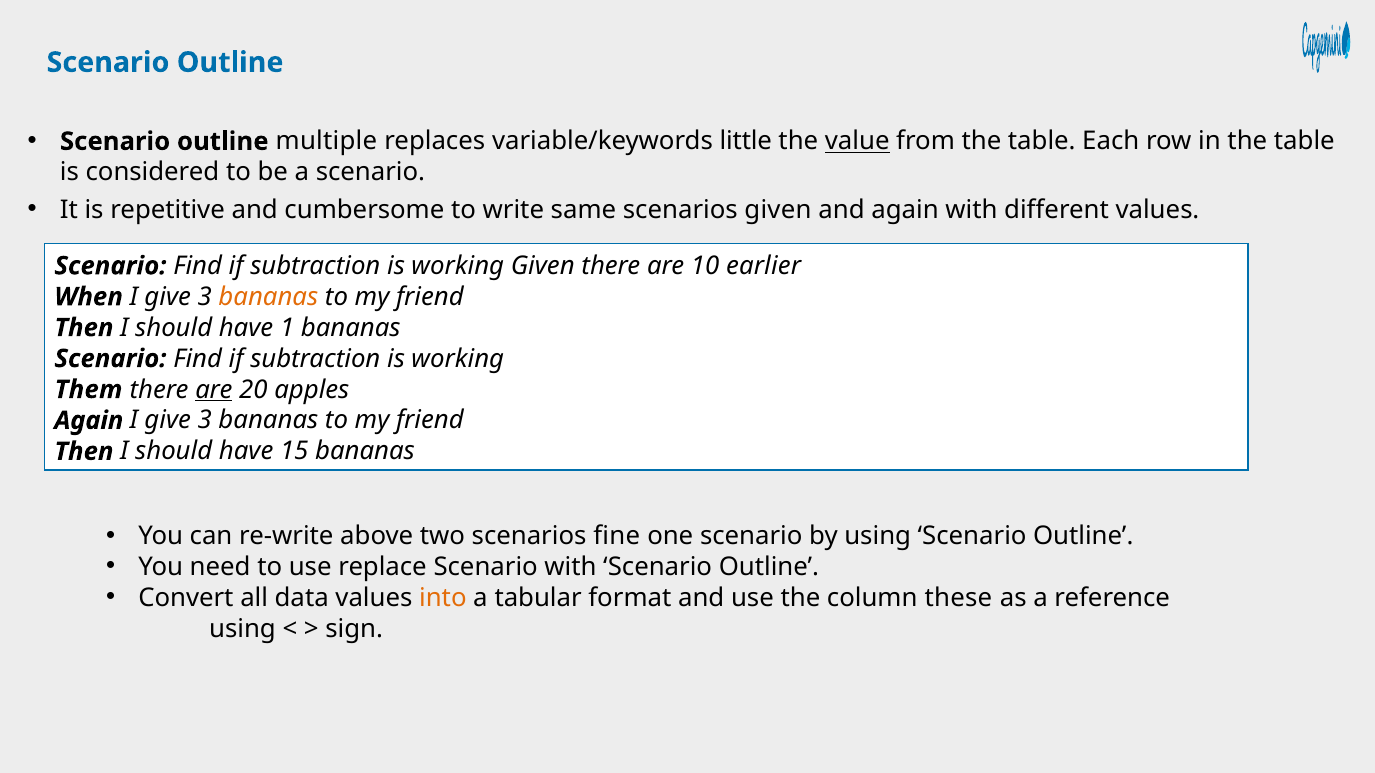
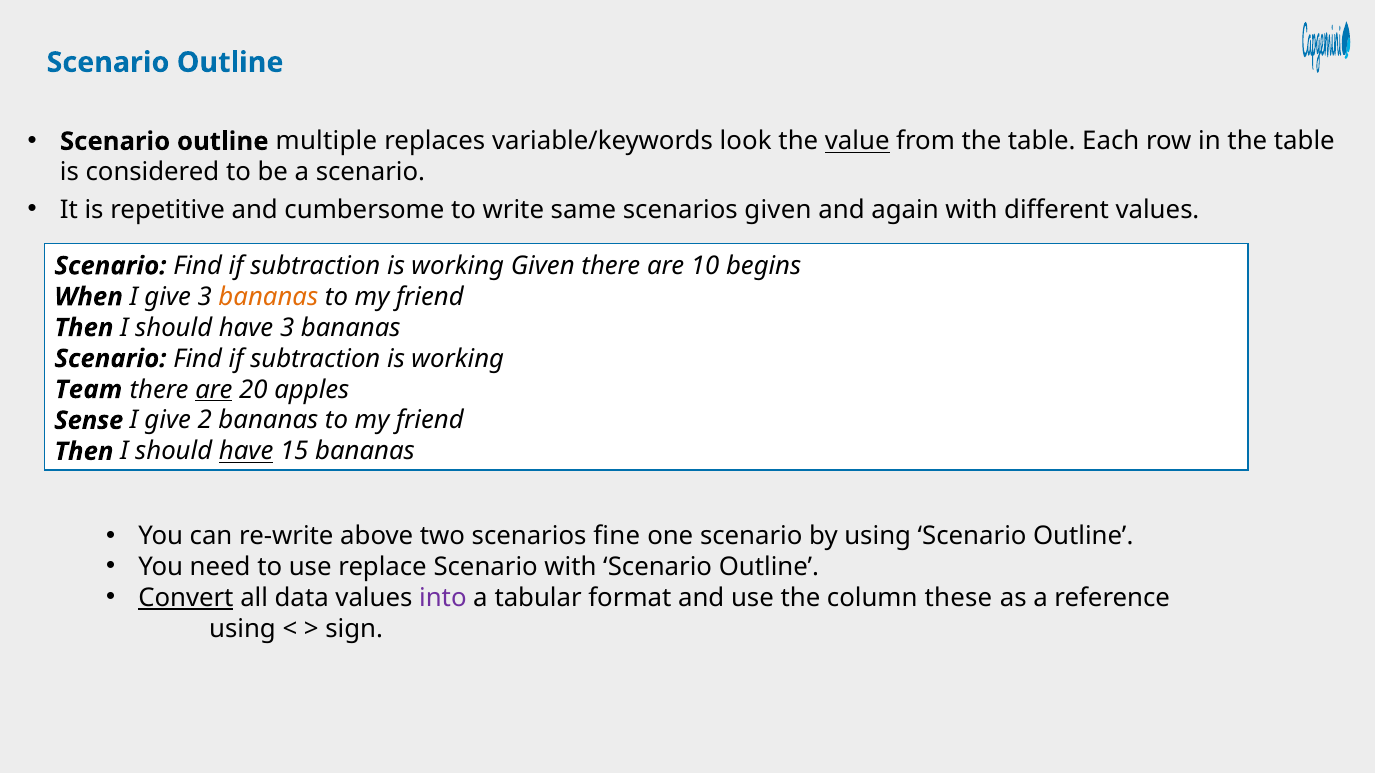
little: little -> look (746, 141)
earlier: earlier -> begins (764, 266)
have 1: 1 -> 3 (287, 328)
Them: Them -> Team (89, 390)
Again: Again -> Sense (89, 421)
3: 3 -> 2 (205, 421)
have underline: none -> present (246, 452)
Convert underline: none -> present (186, 598)
into colour: orange -> purple (443, 598)
